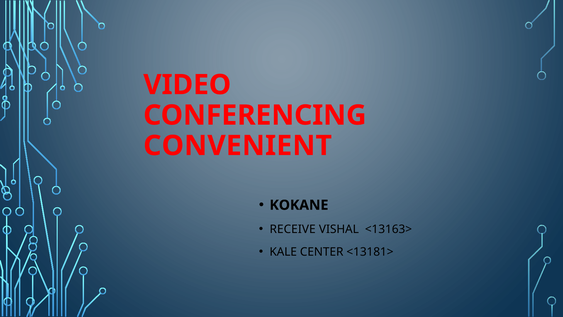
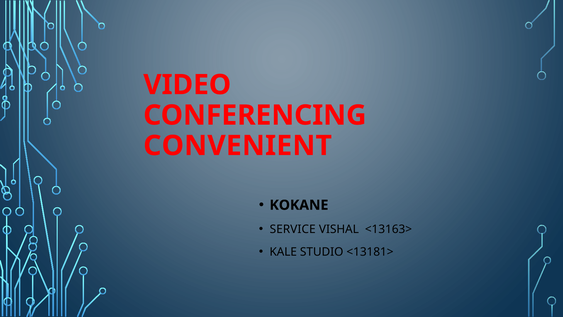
RECEIVE: RECEIVE -> SERVICE (293, 229)
CENTER: CENTER -> STUDIO (322, 252)
